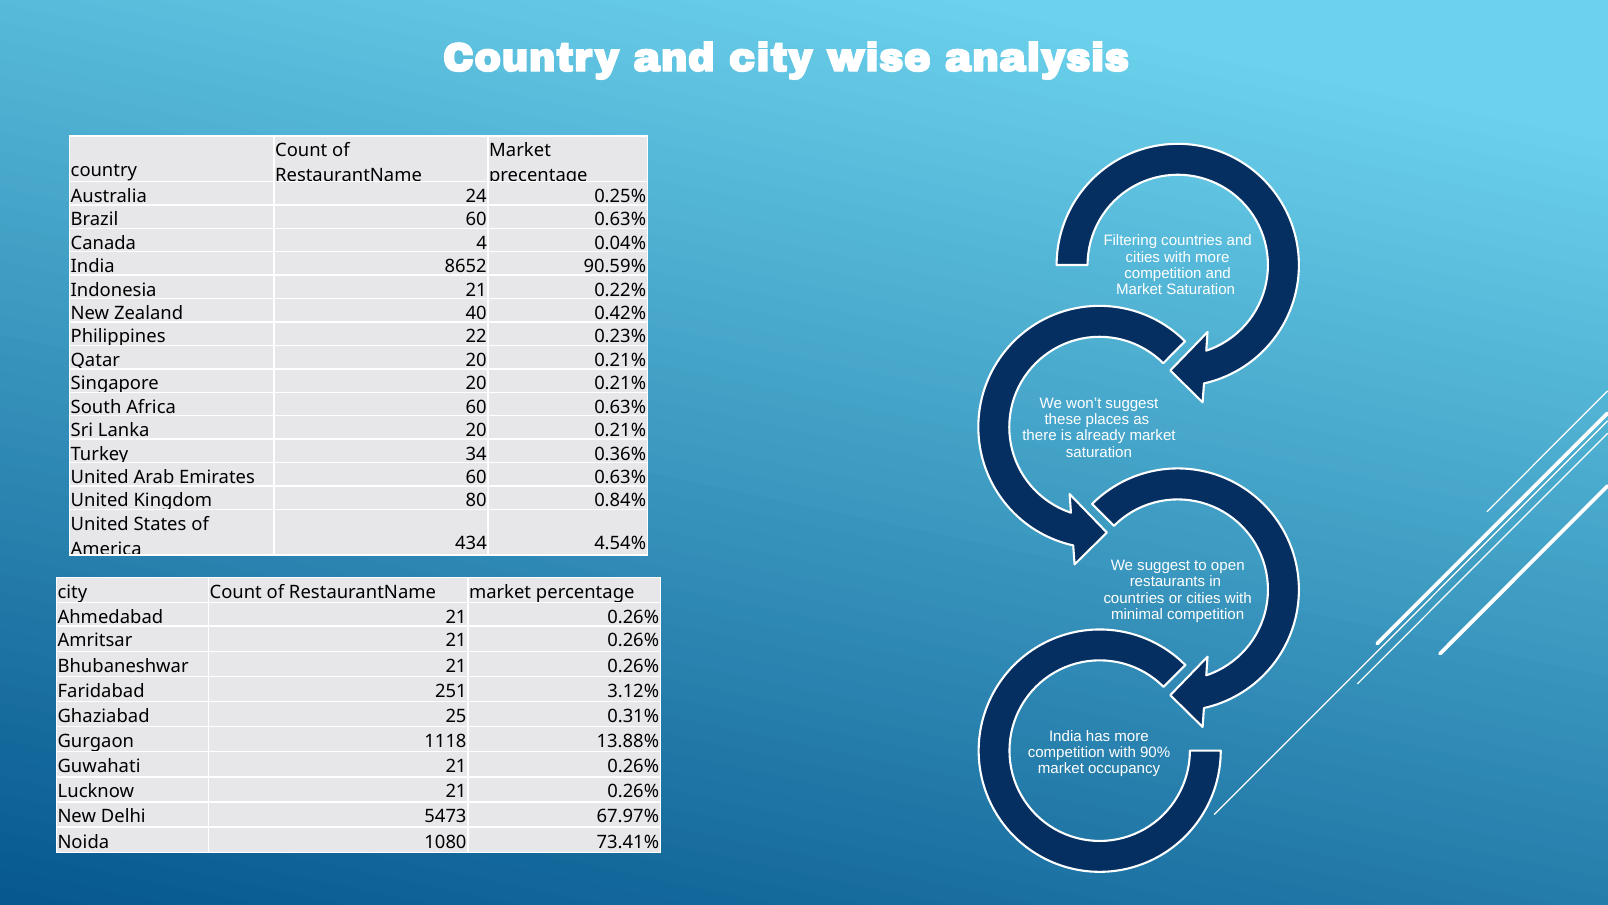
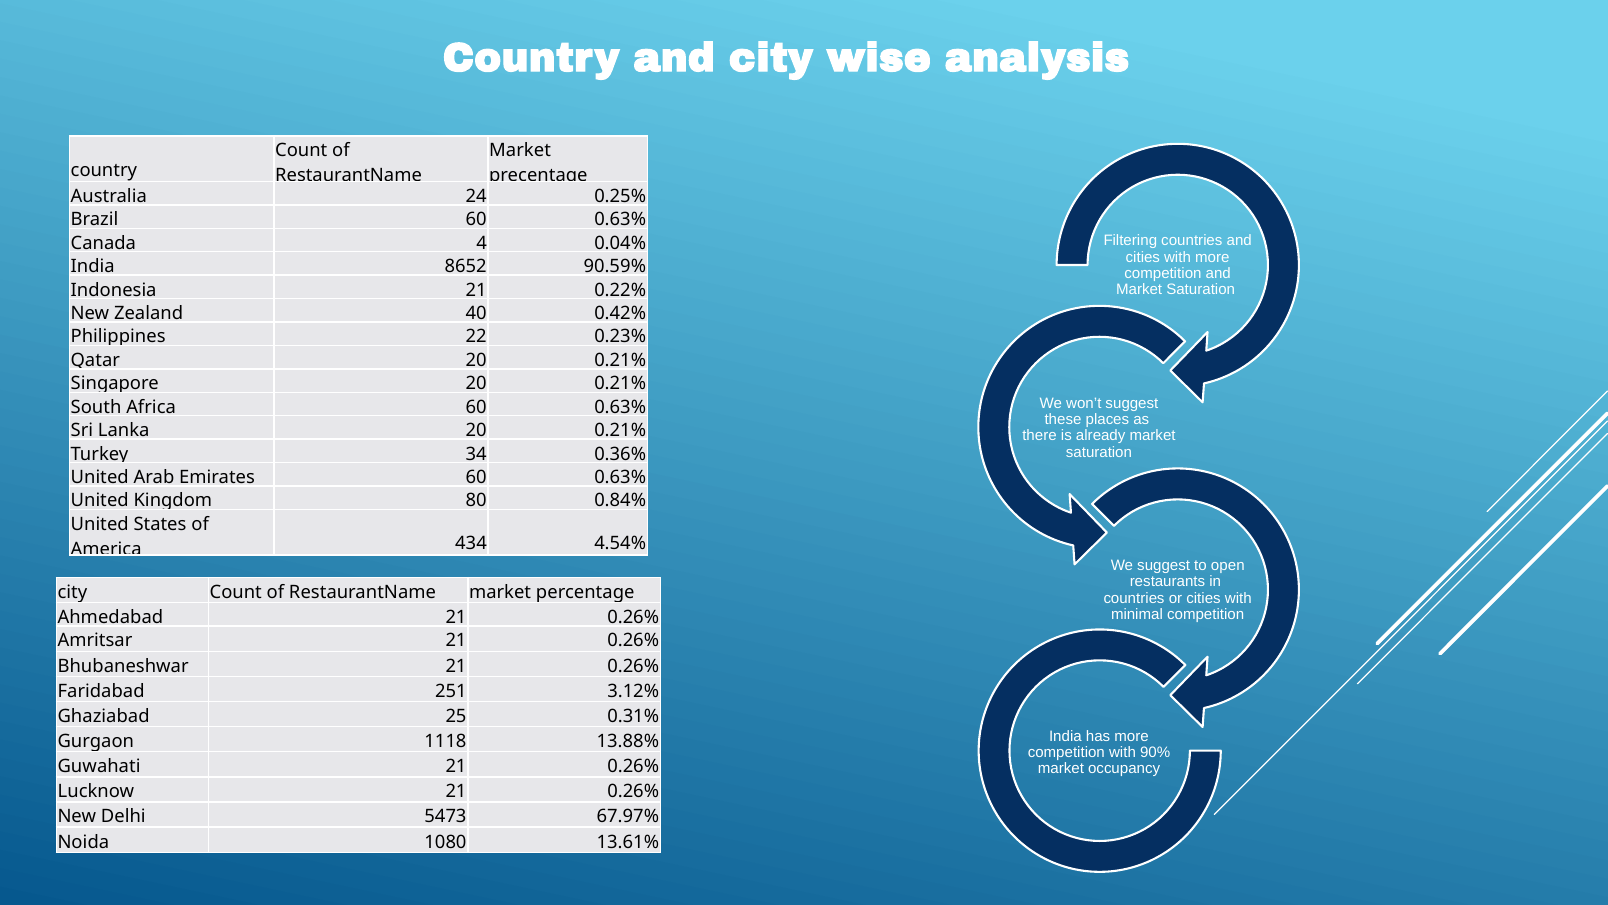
73.41%: 73.41% -> 13.61% (628, 841)
